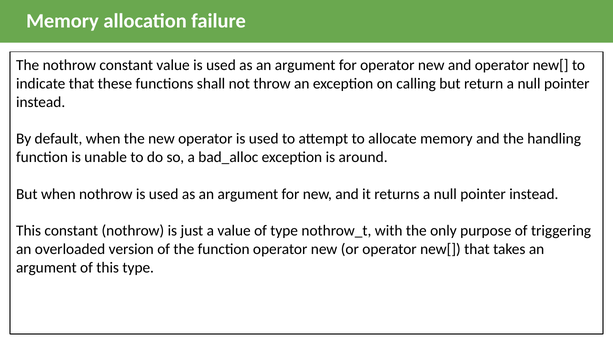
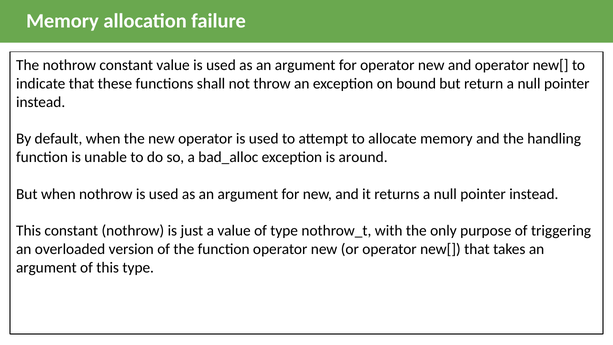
calling: calling -> bound (416, 84)
